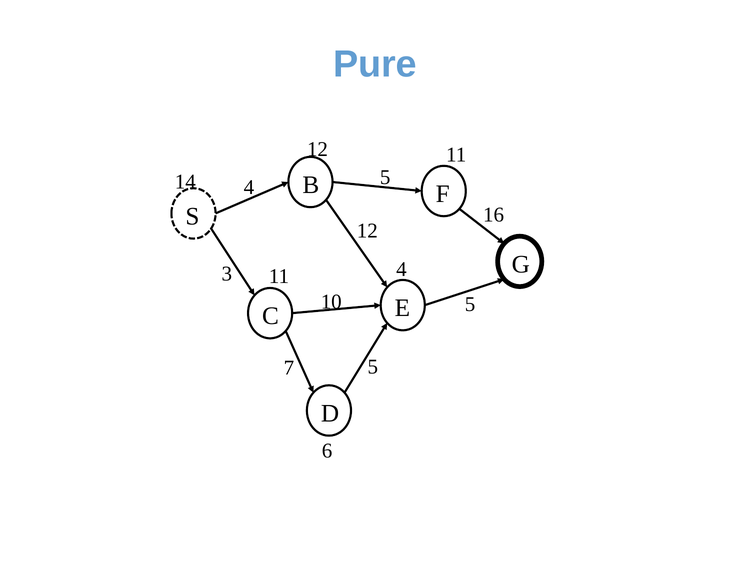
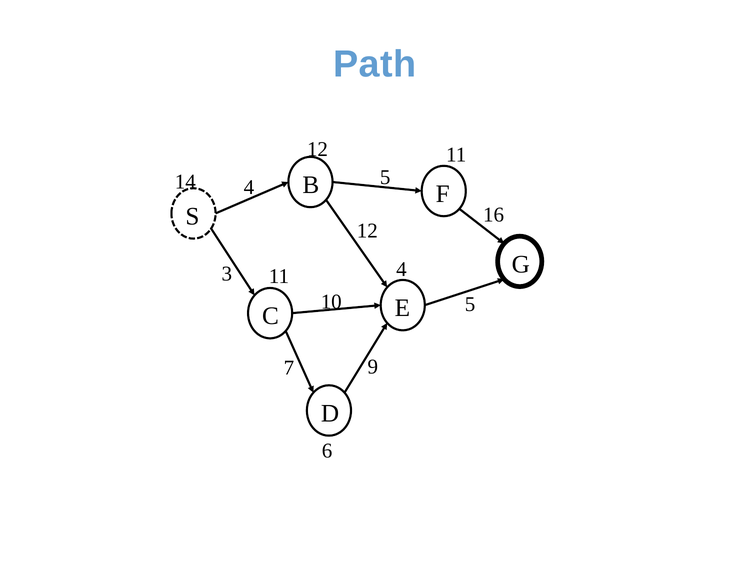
Pure: Pure -> Path (375, 64)
7 5: 5 -> 9 (373, 367)
